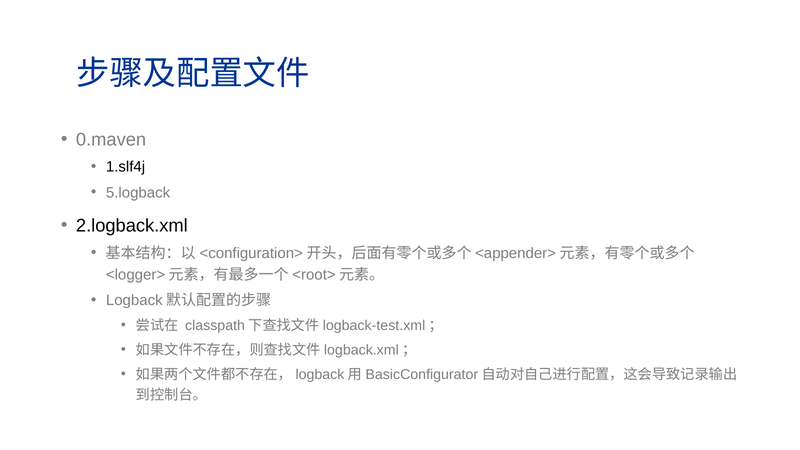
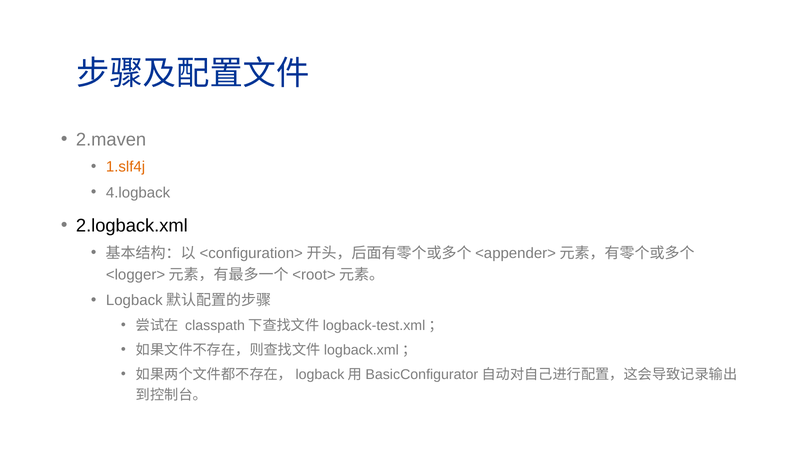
0.maven: 0.maven -> 2.maven (111, 139)
1.slf4j colour: black -> orange (126, 167)
5.logback: 5.logback -> 4.logback (138, 193)
